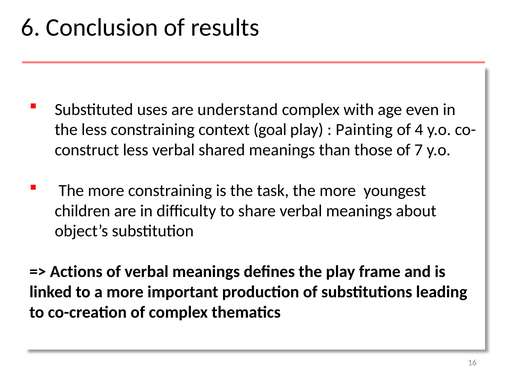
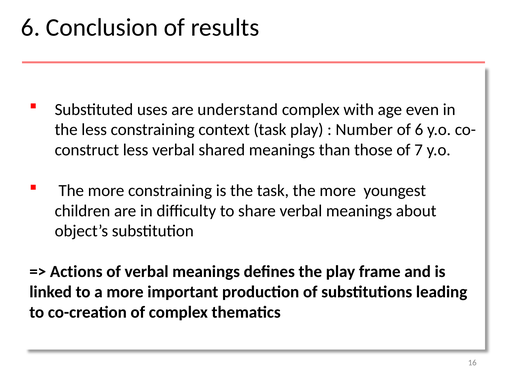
context goal: goal -> task (270, 130)
Painting: Painting -> Number (364, 130)
of 4: 4 -> 6 (419, 130)
